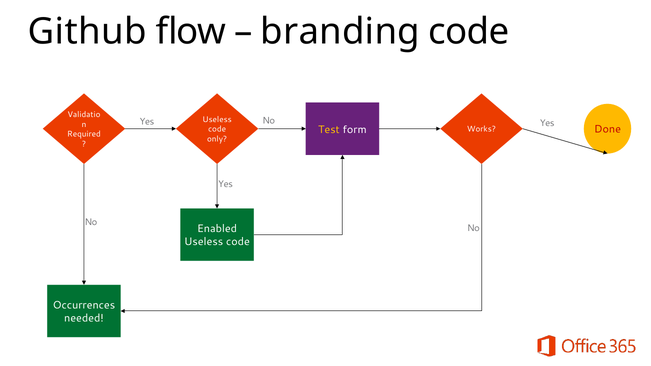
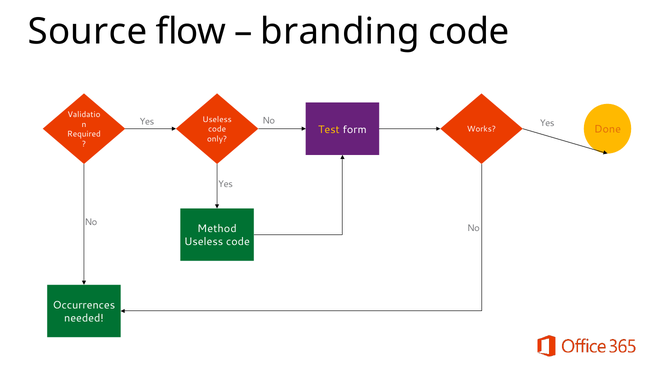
Github: Github -> Source (87, 32)
Done colour: red -> orange (608, 130)
Enabled: Enabled -> Method (217, 229)
